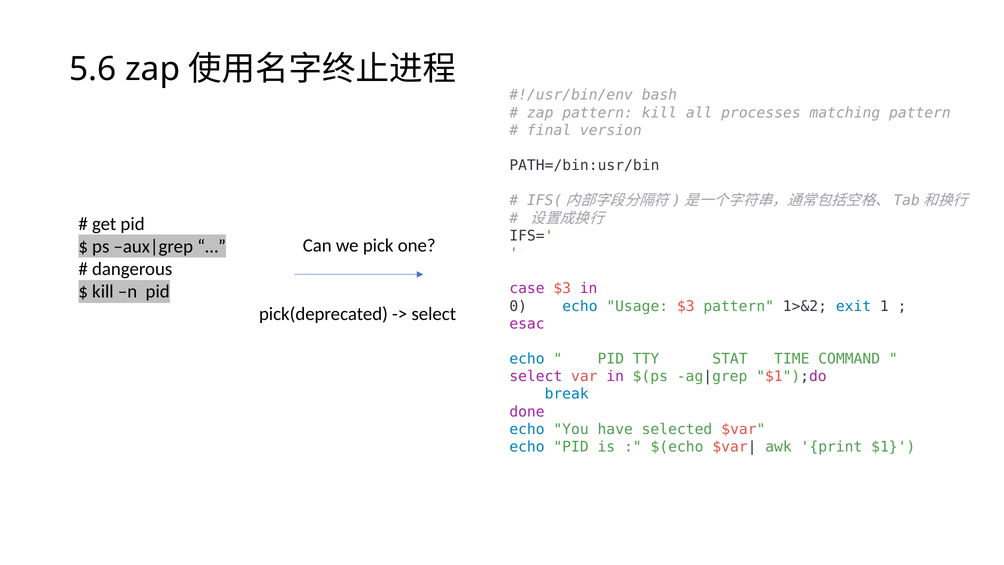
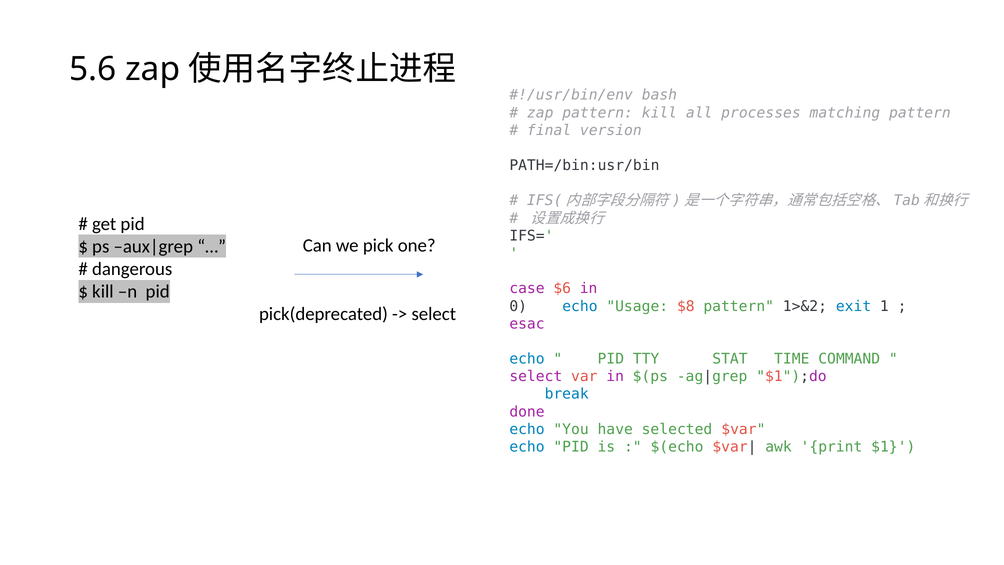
case $3: $3 -> $6 (562, 288)
Usage $3: $3 -> $8 (686, 306)
